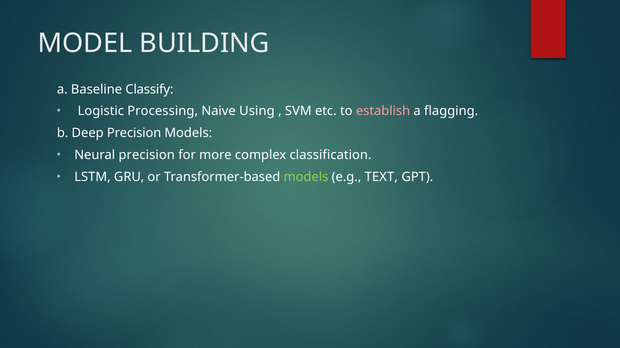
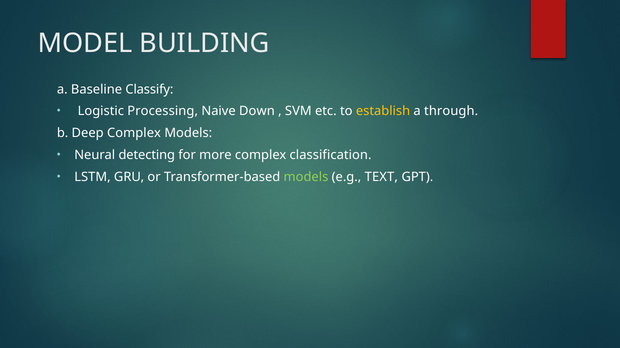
Using: Using -> Down (257, 111)
establish colour: pink -> yellow (383, 111)
flagging: flagging -> through (451, 111)
Deep Precision: Precision -> Complex (134, 133)
Neural precision: precision -> detecting (147, 155)
